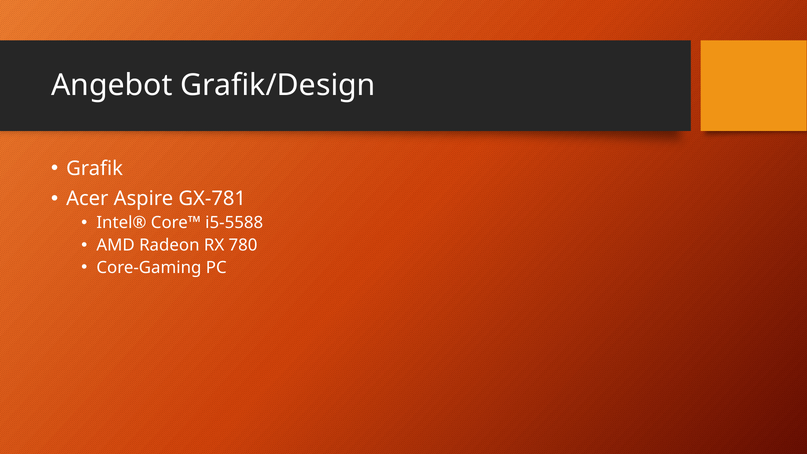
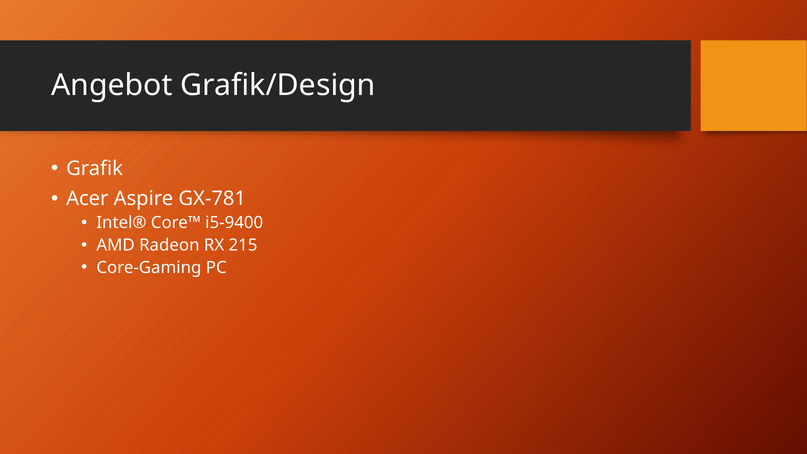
i5-5588: i5-5588 -> i5-9400 (234, 223)
780: 780 -> 215 (243, 245)
